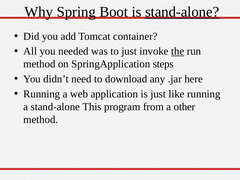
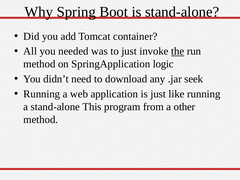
stand-alone underline: present -> none (182, 12)
steps: steps -> logic (163, 64)
here: here -> seek (194, 79)
